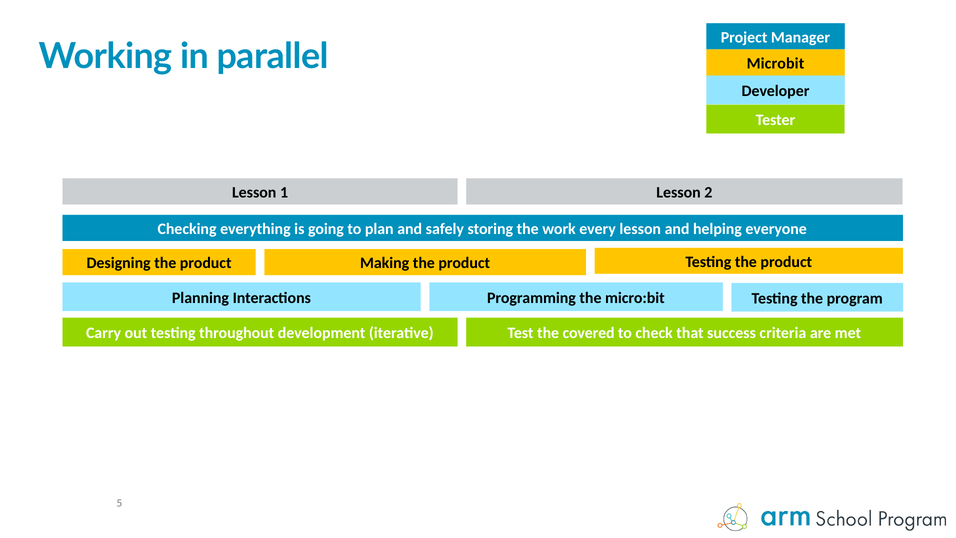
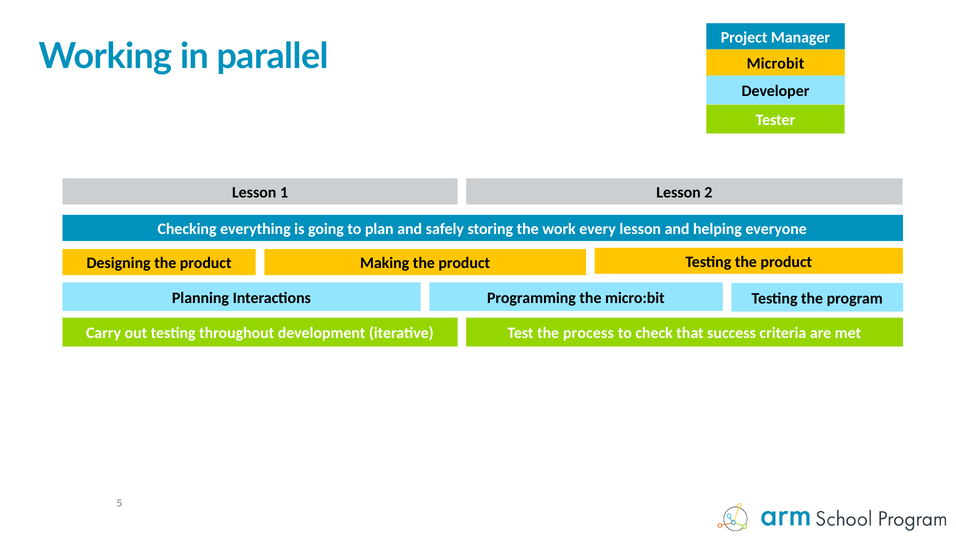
covered: covered -> process (588, 333)
